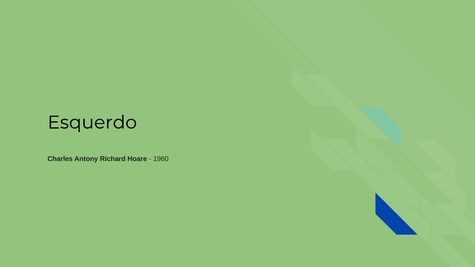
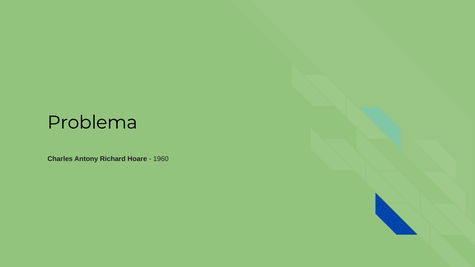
Esquerdo: Esquerdo -> Problema (92, 123)
